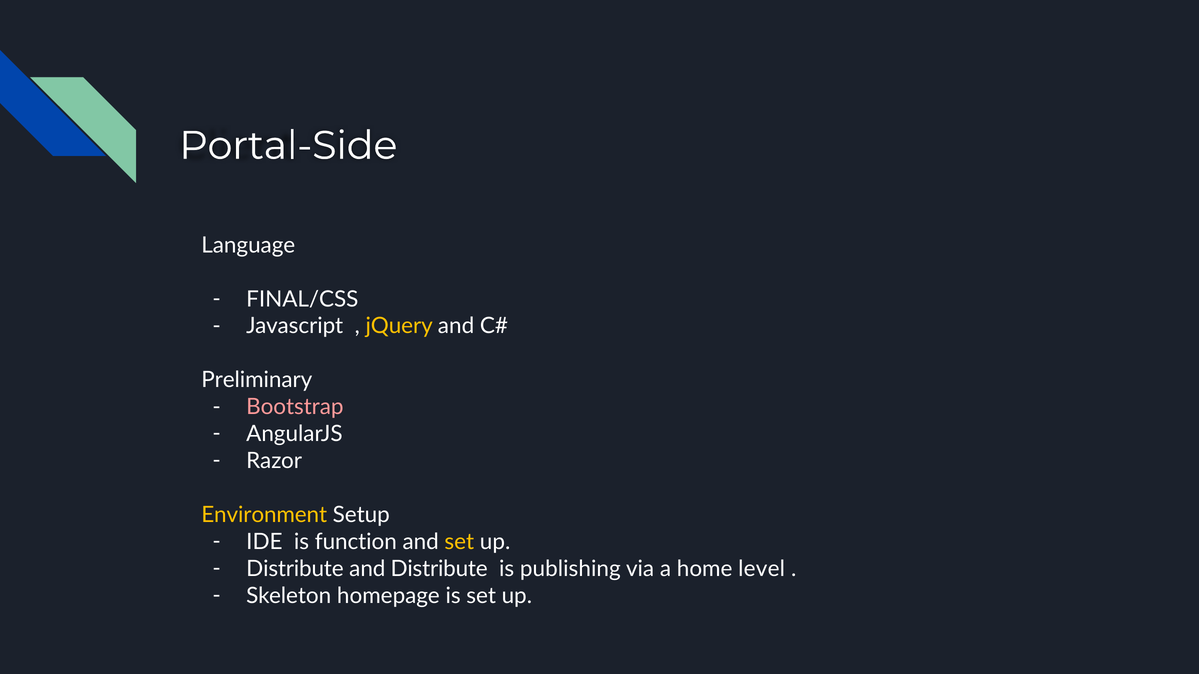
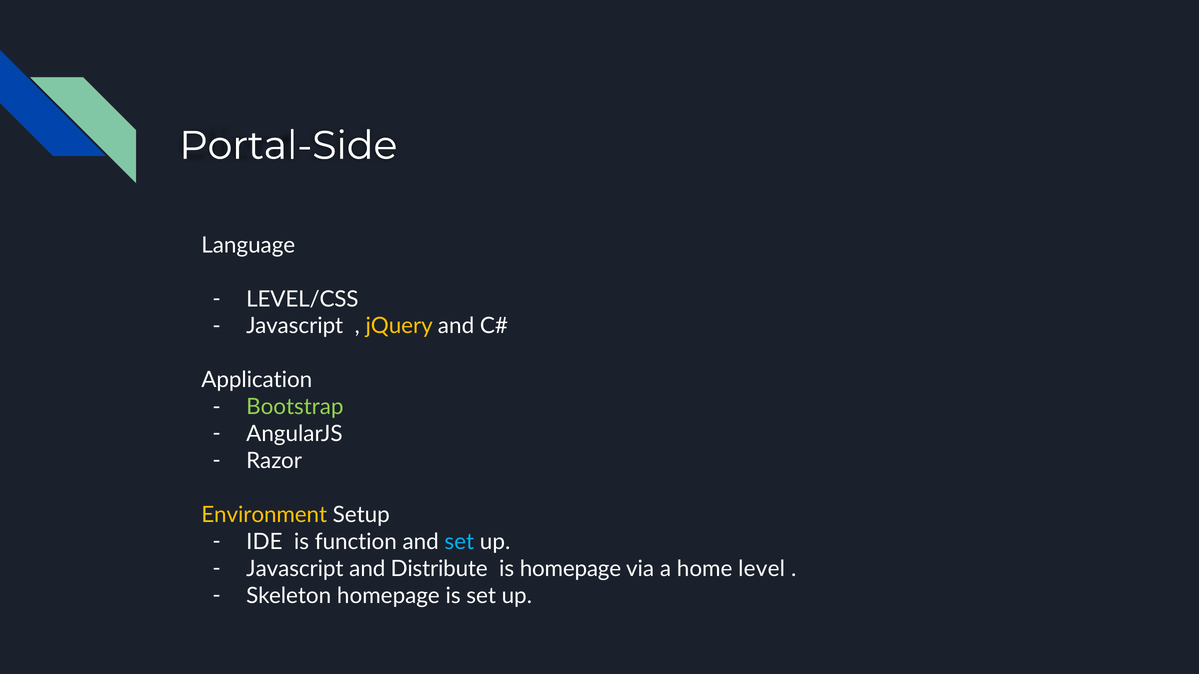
FINAL/CSS: FINAL/CSS -> LEVEL/CSS (302, 299)
Preliminary: Preliminary -> Application (257, 380)
Bootstrap colour: pink -> light green (295, 407)
set colour: yellow -> light blue (459, 542)
Distribute: Distribute -> Javascript (295, 569)
is publishing: publishing -> homepage (570, 569)
